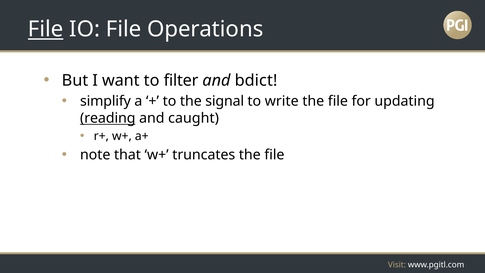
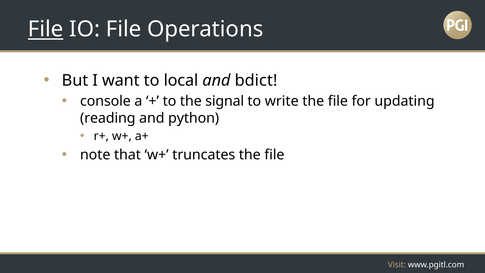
filter: filter -> local (181, 80)
simplify: simplify -> console (105, 101)
reading underline: present -> none (108, 118)
caught: caught -> python (194, 118)
